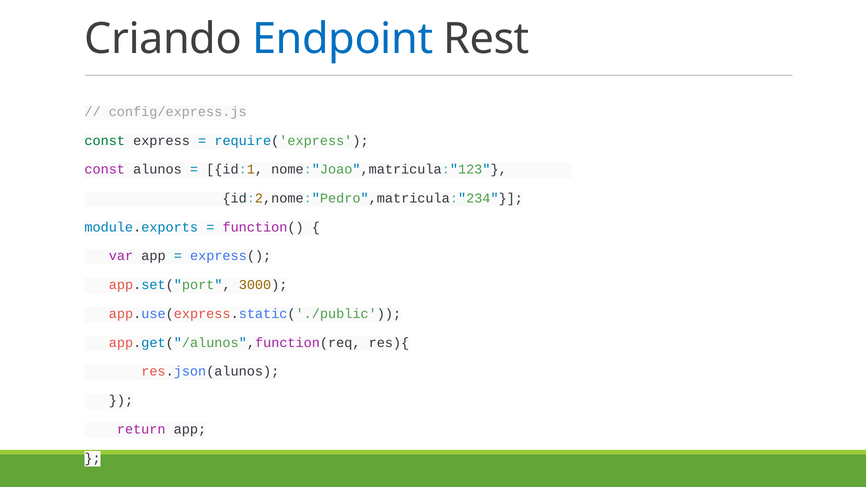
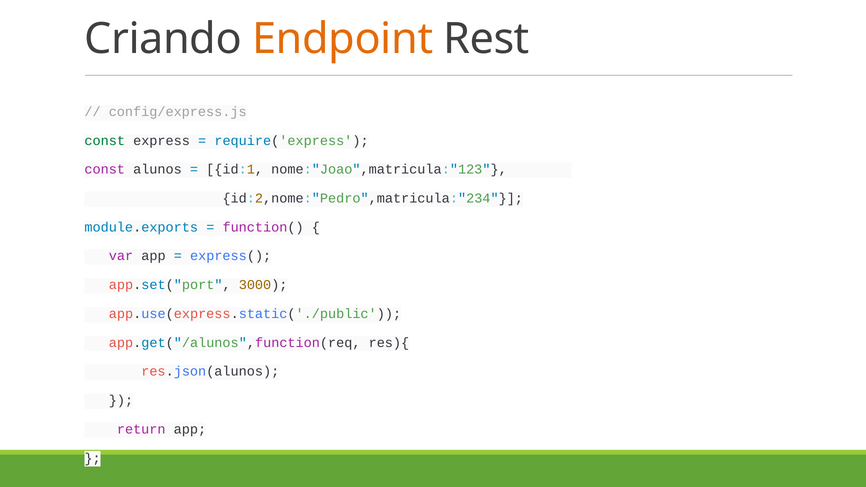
Endpoint colour: blue -> orange (343, 39)
